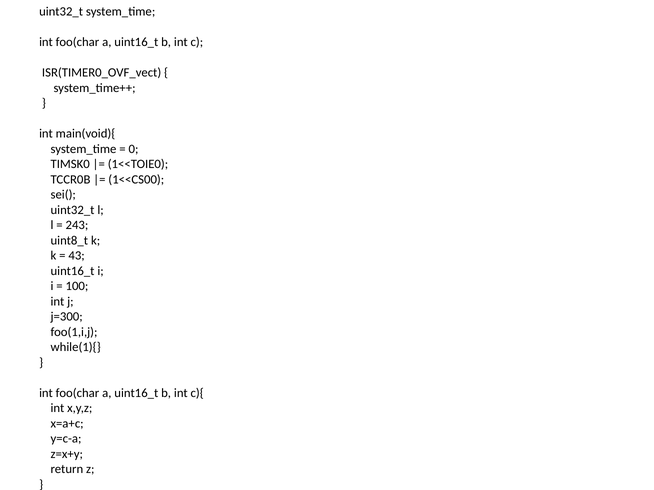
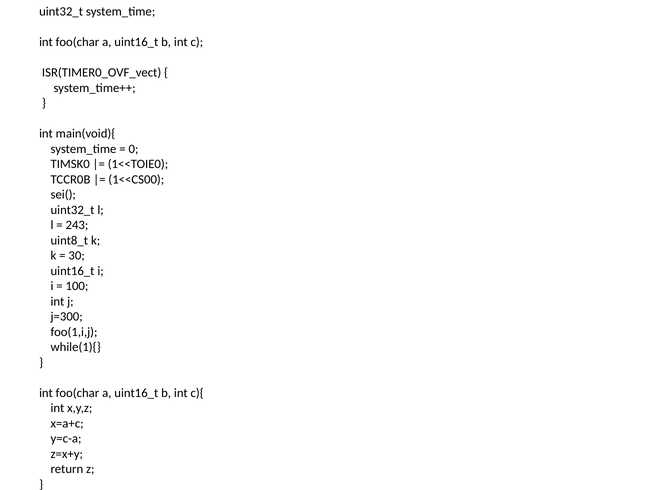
43: 43 -> 30 (77, 256)
